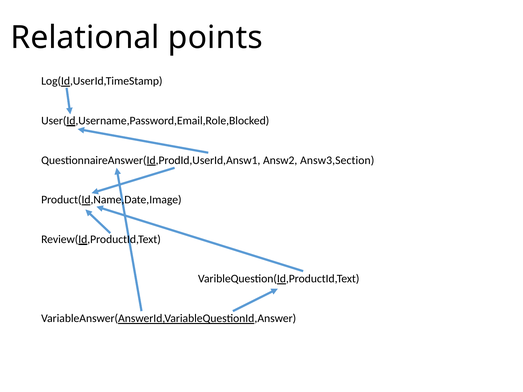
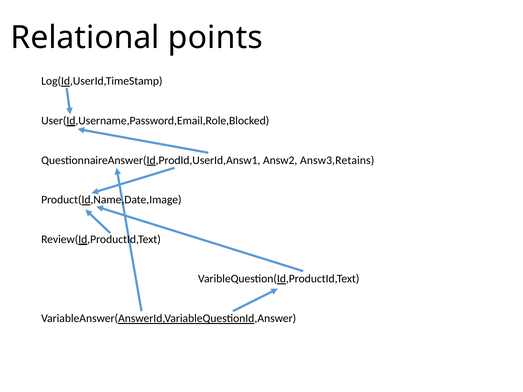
Answ3,Section: Answ3,Section -> Answ3,Retains (337, 160)
